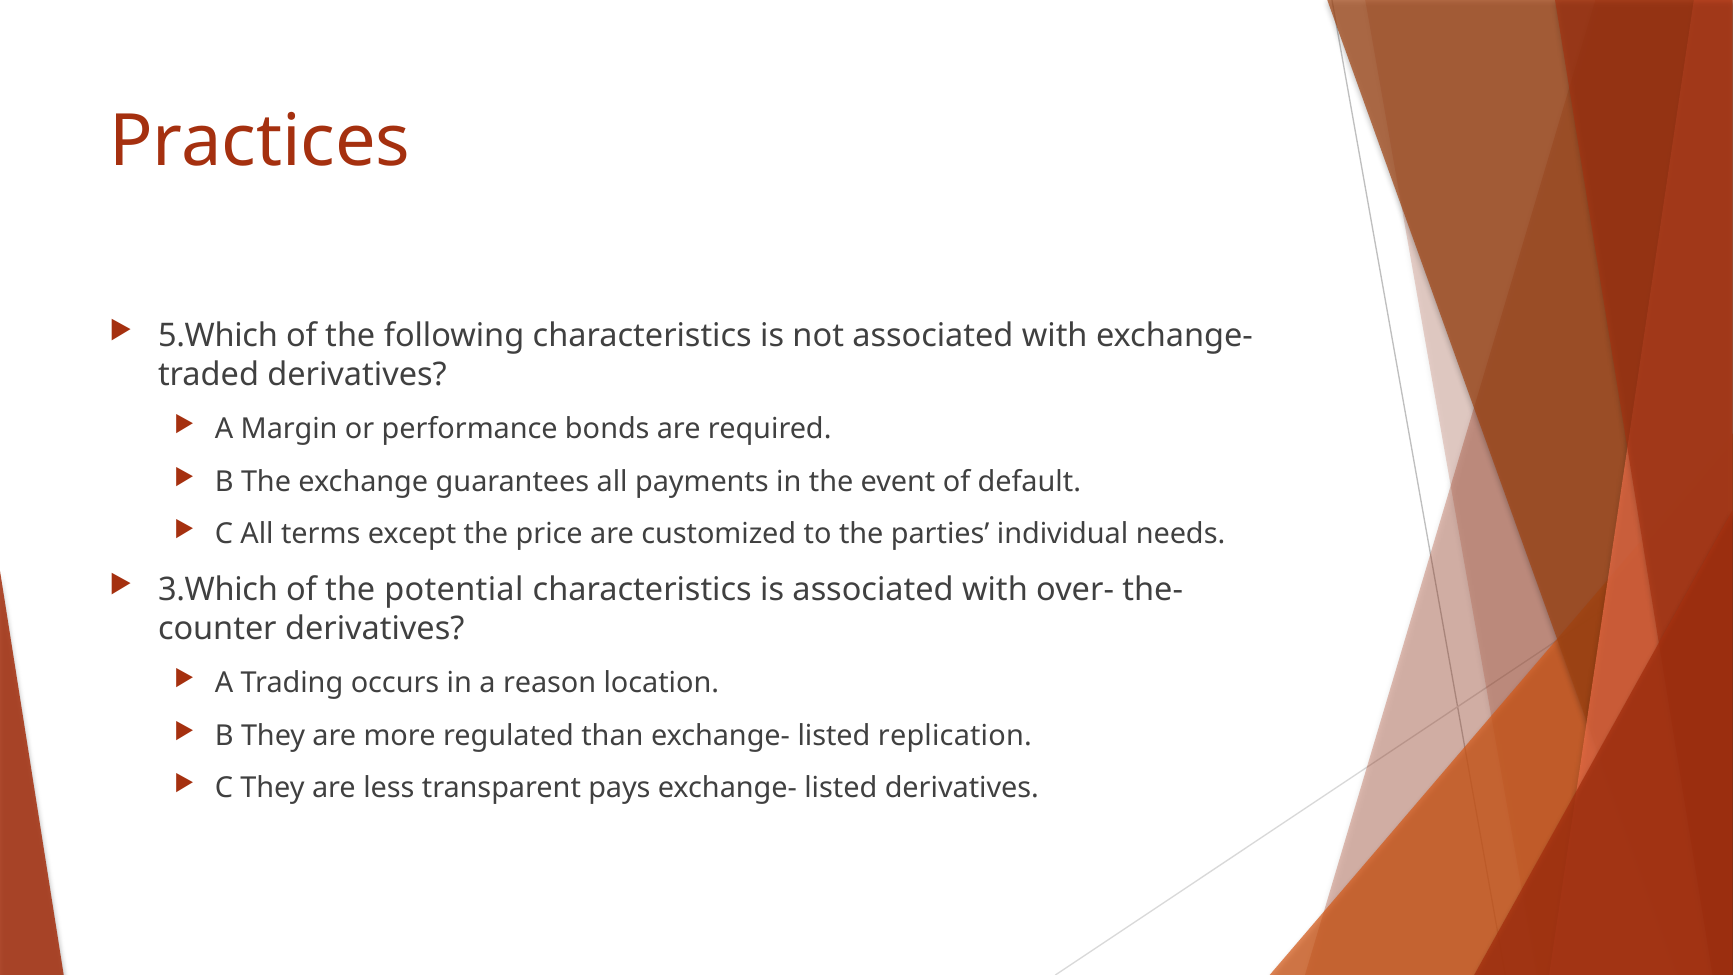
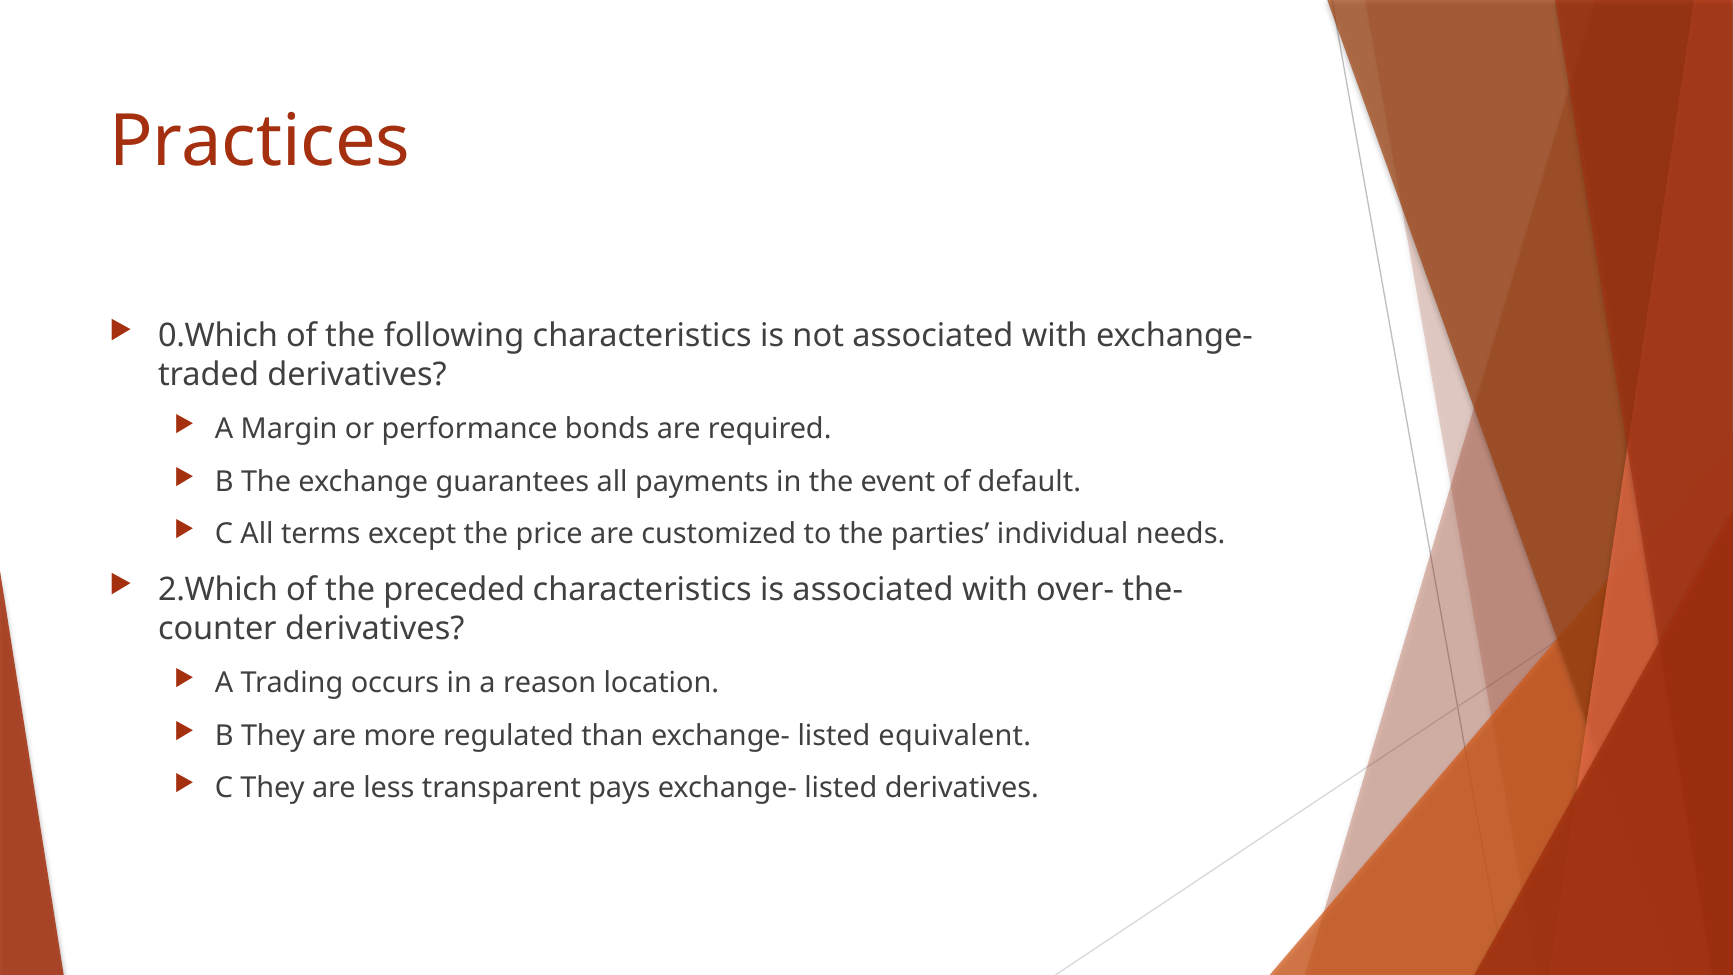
5.Which: 5.Which -> 0.Which (218, 335)
3.Which: 3.Which -> 2.Which (218, 589)
potential: potential -> preceded (454, 589)
replication: replication -> equivalent (955, 736)
